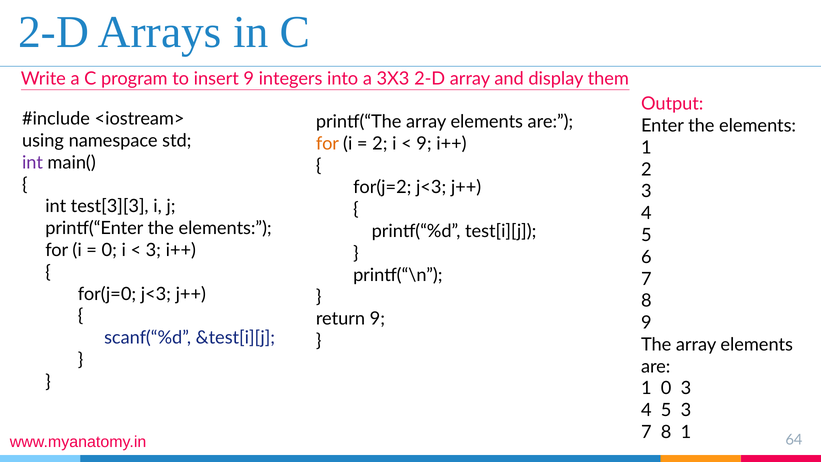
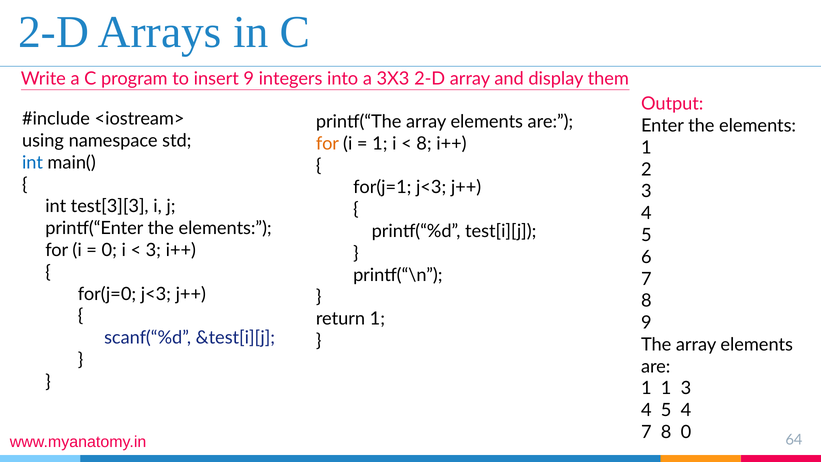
2: 2 -> 1 (380, 144)
9: 9 -> 8 (424, 144)
int colour: purple -> blue (33, 163)
for(j=2: for(j=2 -> for(j=1 (382, 187)
return 9: 9 -> 1 (377, 319)
1 0: 0 -> 1 (666, 388)
5 3: 3 -> 4 (686, 410)
8 1: 1 -> 0 (686, 432)
